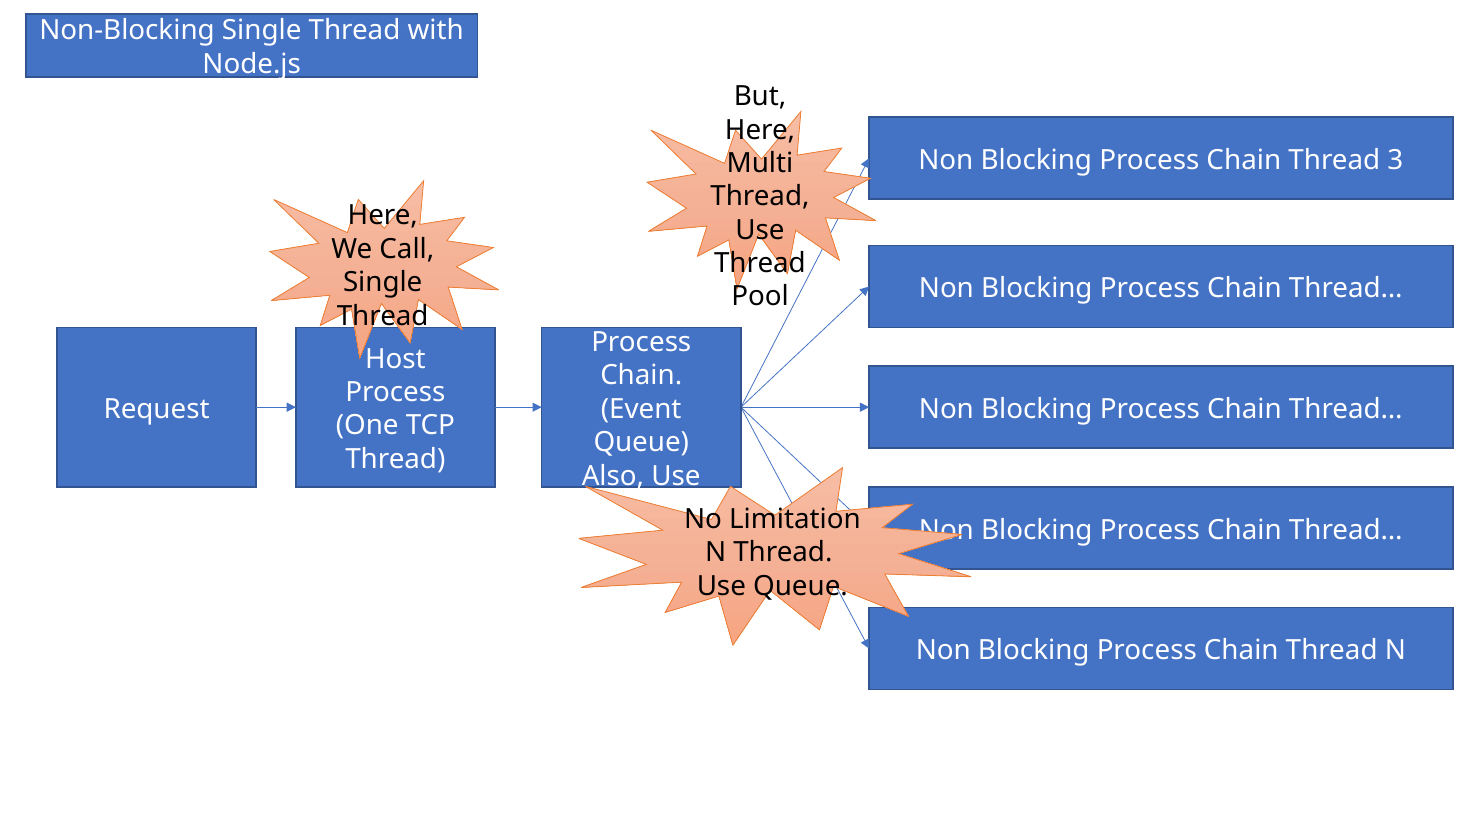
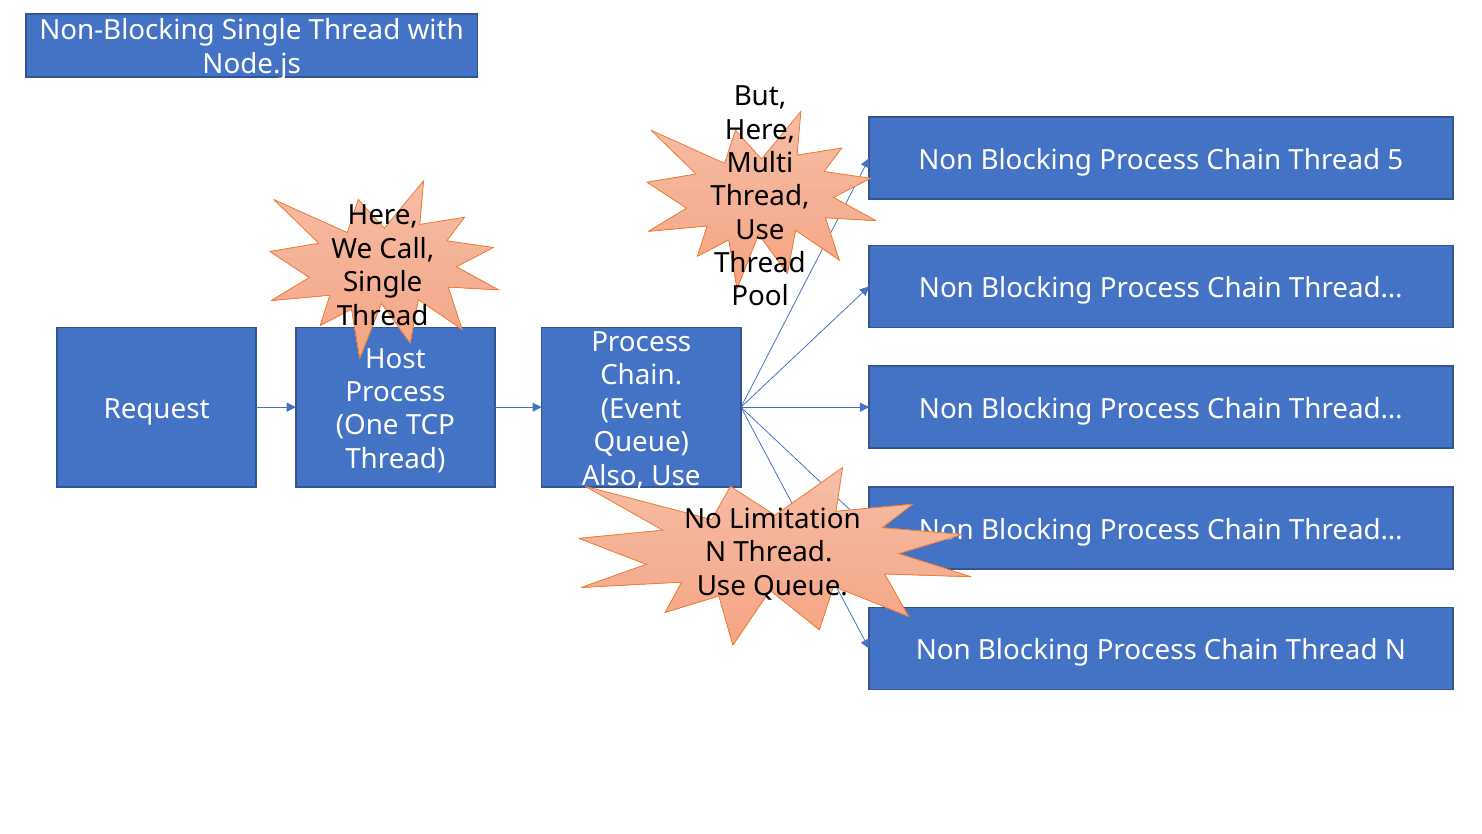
3: 3 -> 5 (1395, 160)
